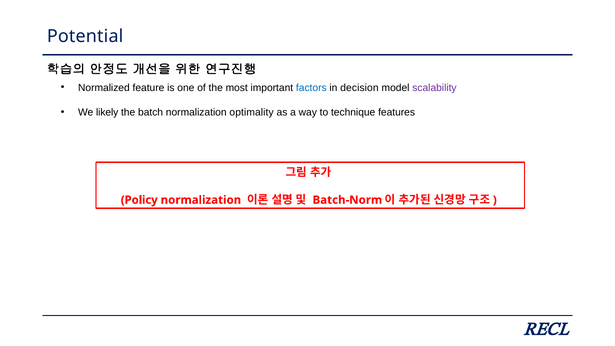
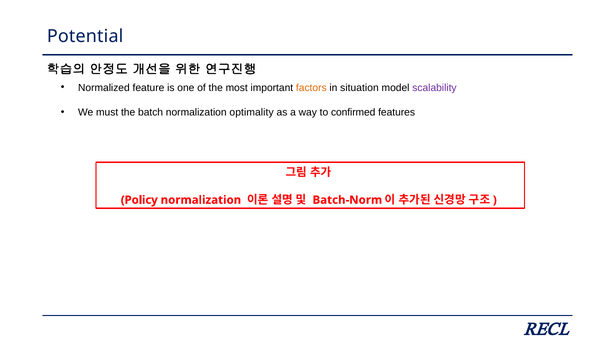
factors colour: blue -> orange (311, 88)
decision: decision -> situation (359, 88)
likely: likely -> must (107, 112)
technique: technique -> confirmed (353, 112)
